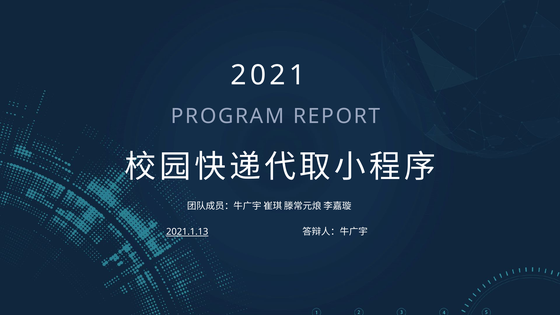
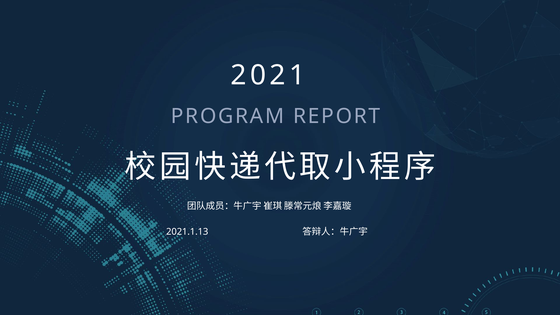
2021.1.13 underline: present -> none (187, 232)
